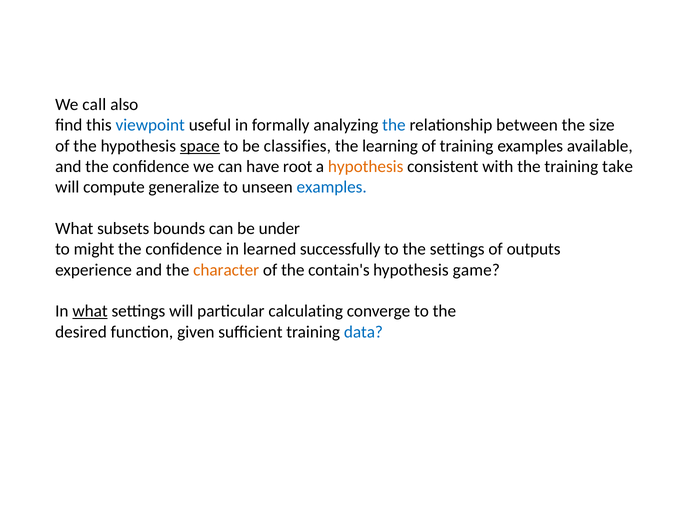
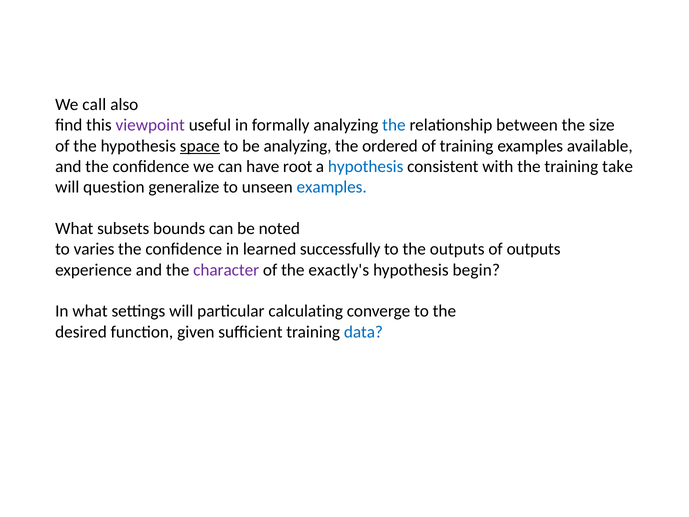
viewpoint colour: blue -> purple (150, 125)
be classifies: classifies -> analyzing (297, 146)
learning: learning -> ordered (390, 146)
hypothesis colour: orange -> blue (366, 166)
compute: compute -> question (114, 187)
under: under -> noted (279, 228)
might: might -> varies (94, 249)
the settings: settings -> outputs (457, 249)
character colour: orange -> purple (226, 270)
contain's: contain's -> exactly's (339, 270)
game: game -> begin (476, 270)
what underline: present -> none (90, 311)
